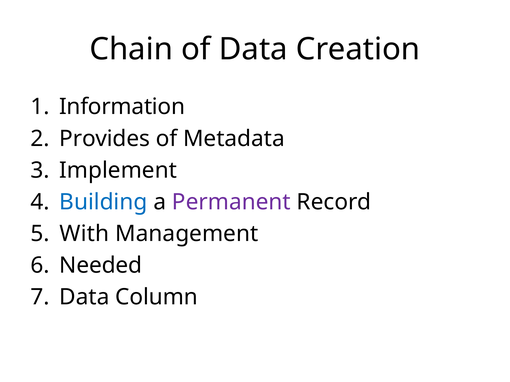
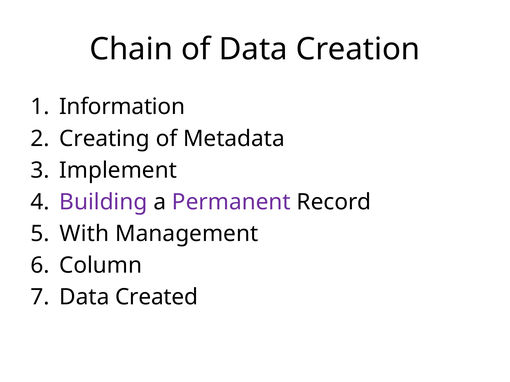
Provides: Provides -> Creating (105, 139)
Building colour: blue -> purple (103, 202)
Needed: Needed -> Column (101, 266)
Column: Column -> Created (157, 297)
